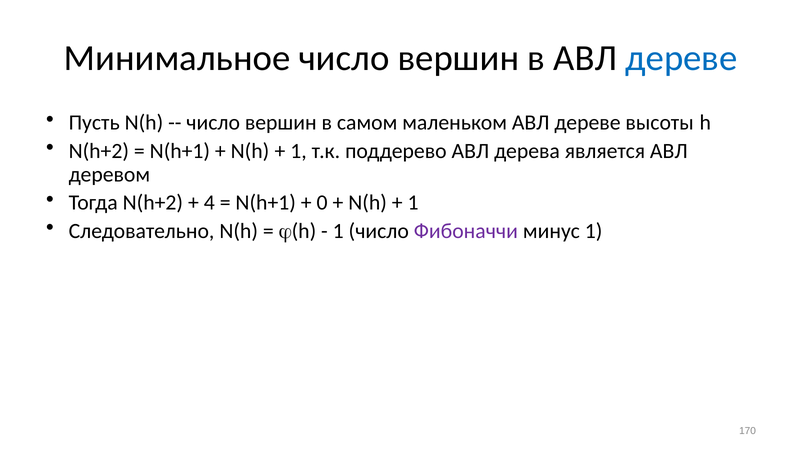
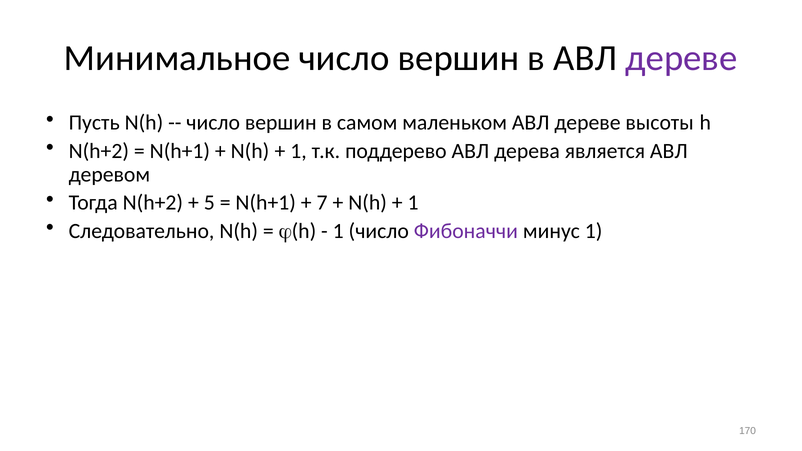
дереве colour: blue -> purple (681, 58)
4: 4 -> 5 (209, 203)
0: 0 -> 7 (322, 203)
